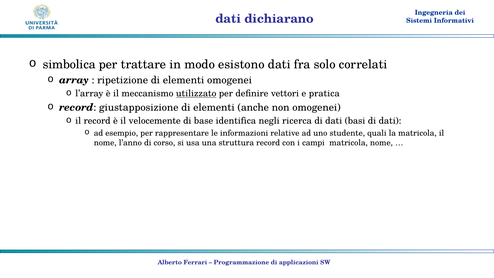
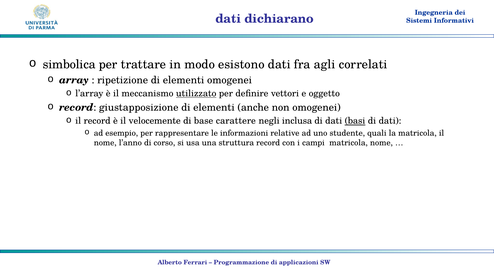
solo: solo -> agli (325, 64)
pratica: pratica -> oggetto (324, 93)
identifica: identifica -> carattere (236, 121)
ricerca: ricerca -> inclusa (297, 121)
basi underline: none -> present (355, 121)
